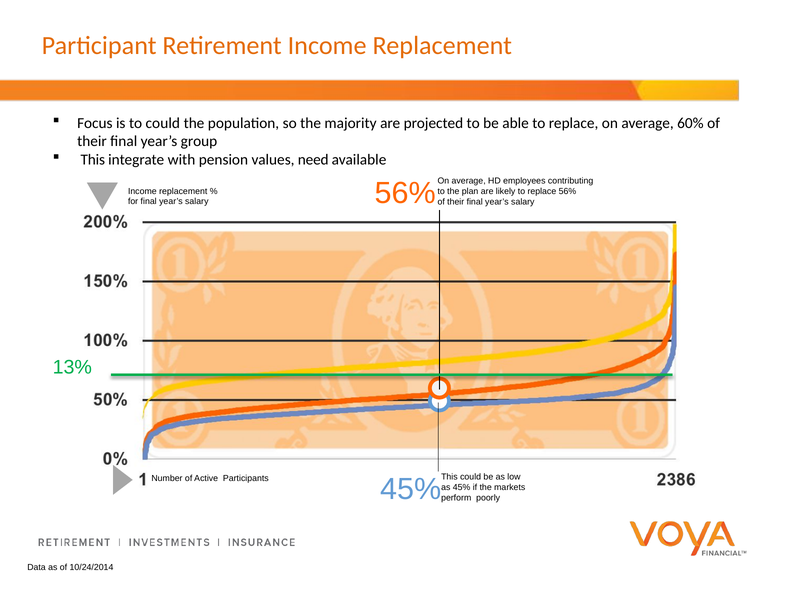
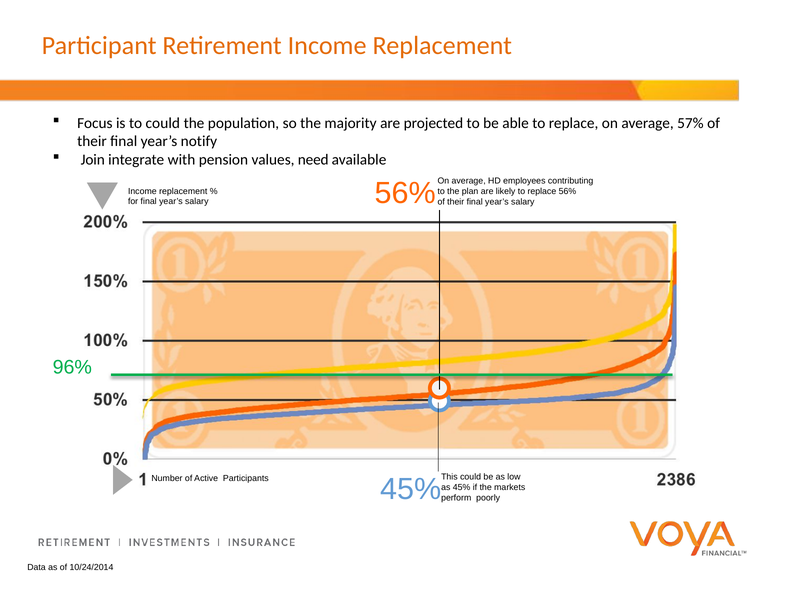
60%: 60% -> 57% (690, 123)
group: group -> notify (199, 142)
This: This -> Join (93, 160)
13%: 13% -> 96% (72, 367)
